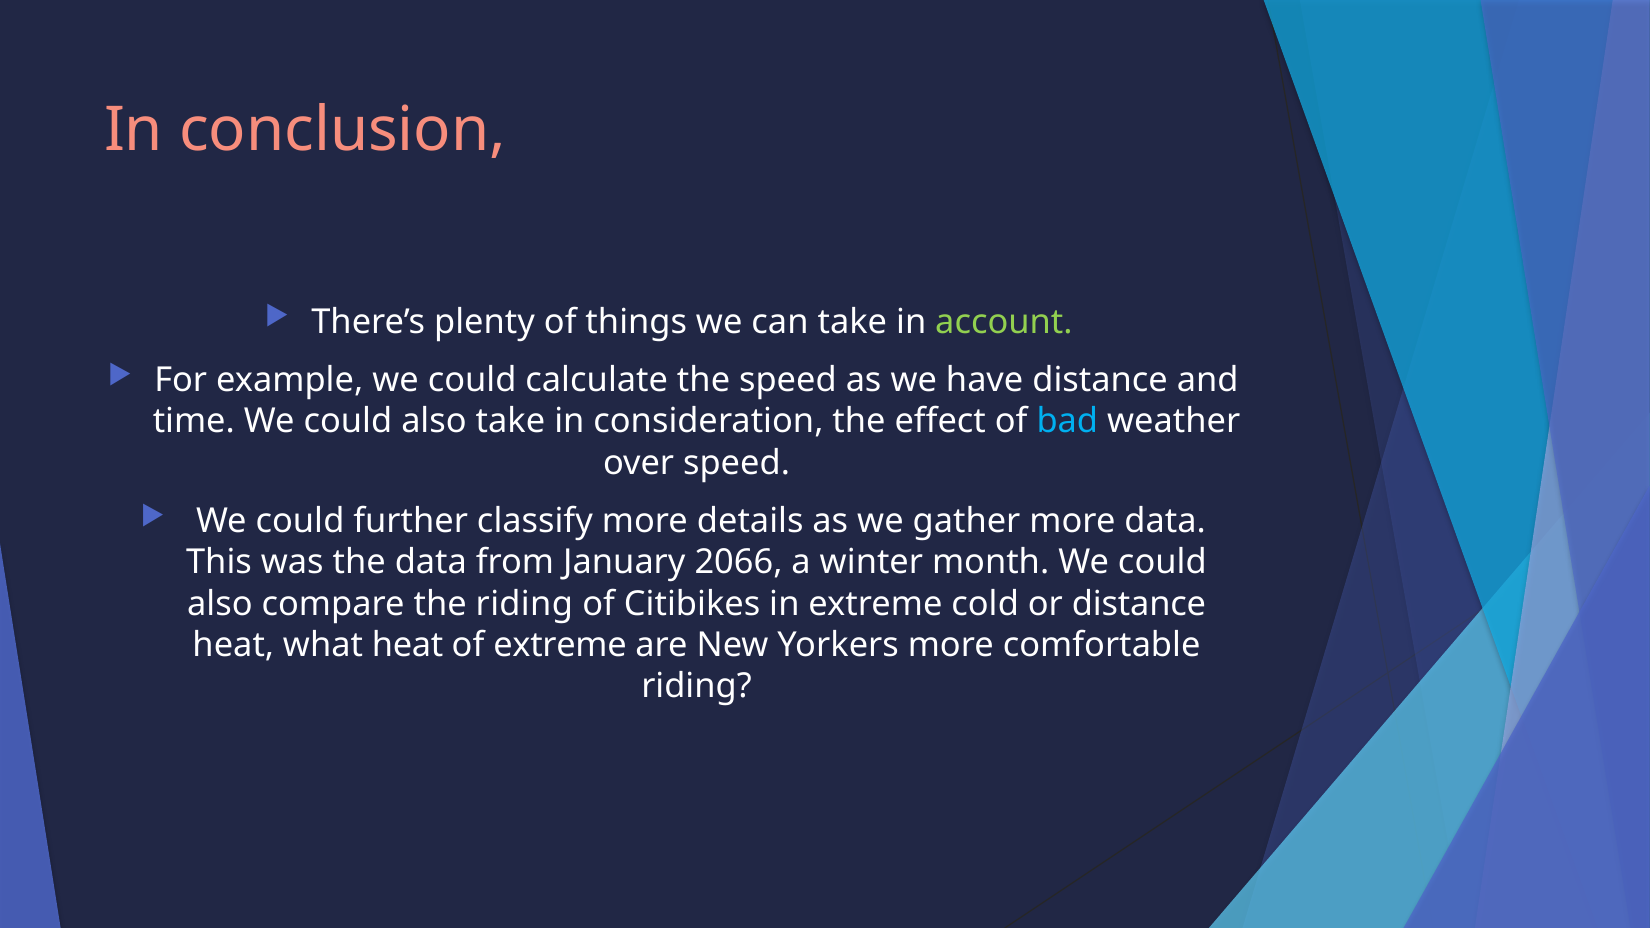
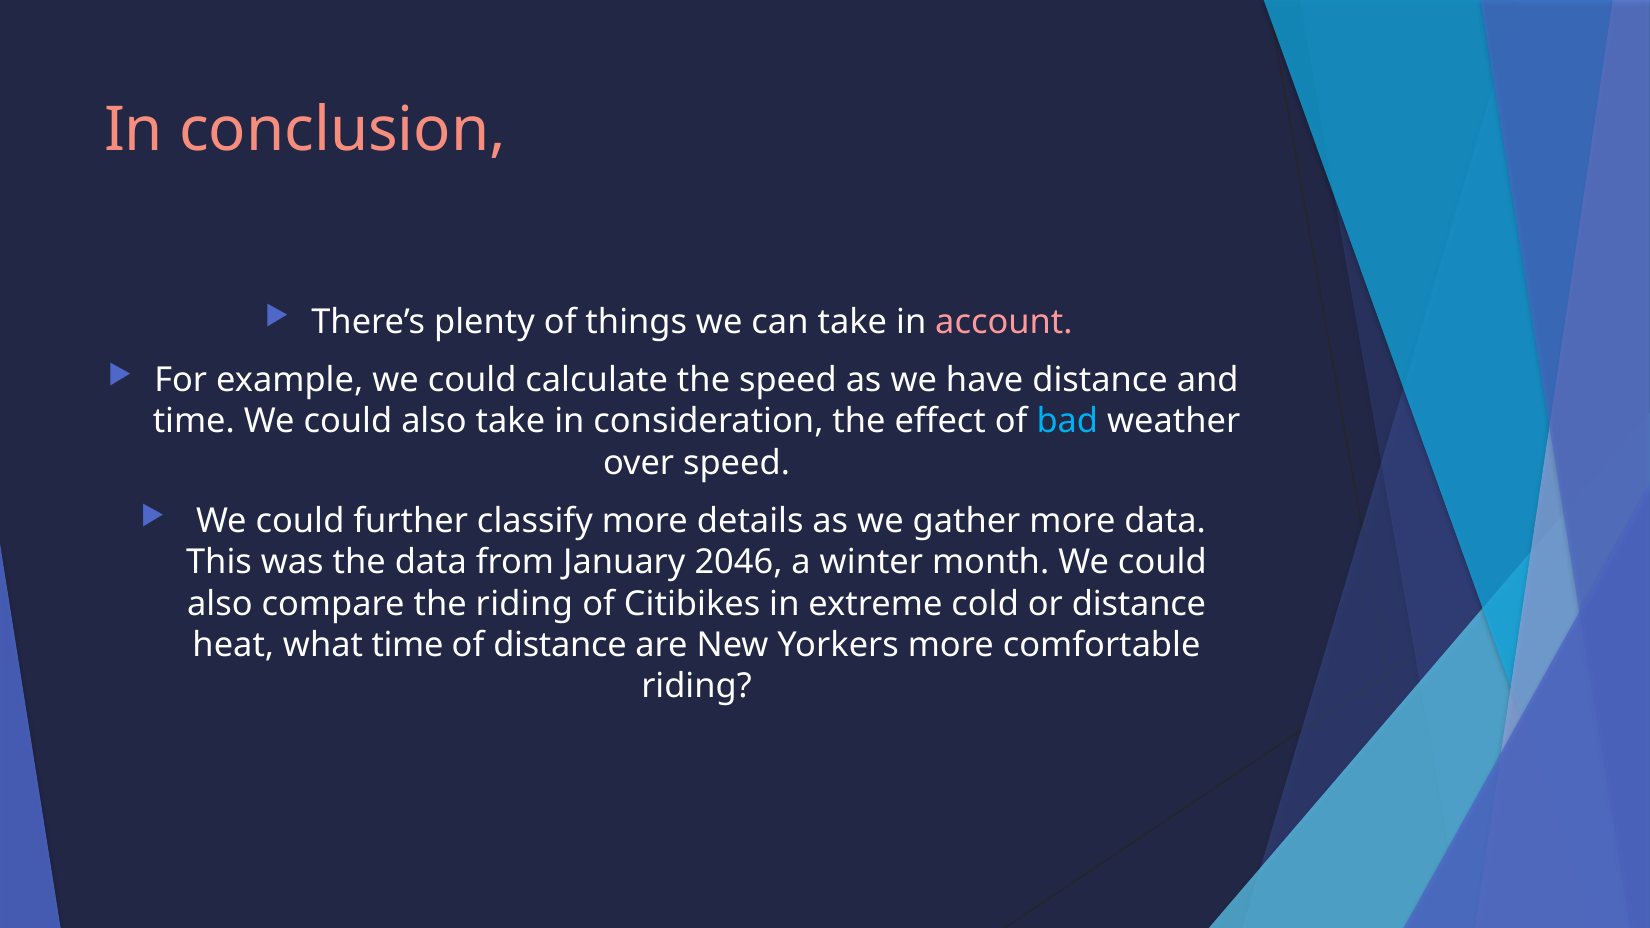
account colour: light green -> pink (1004, 322)
2066: 2066 -> 2046 (739, 563)
what heat: heat -> time (408, 645)
of extreme: extreme -> distance (560, 645)
